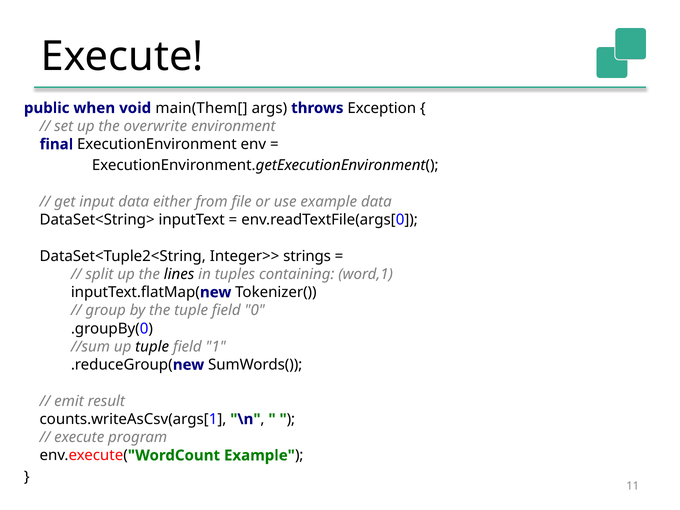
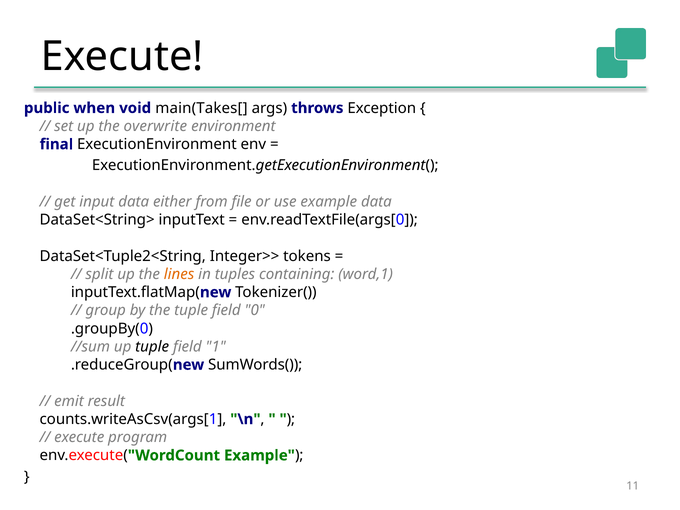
main(Them[: main(Them[ -> main(Takes[ (201, 108)
strings: strings -> tokens (307, 256)
lines colour: black -> orange (179, 274)
